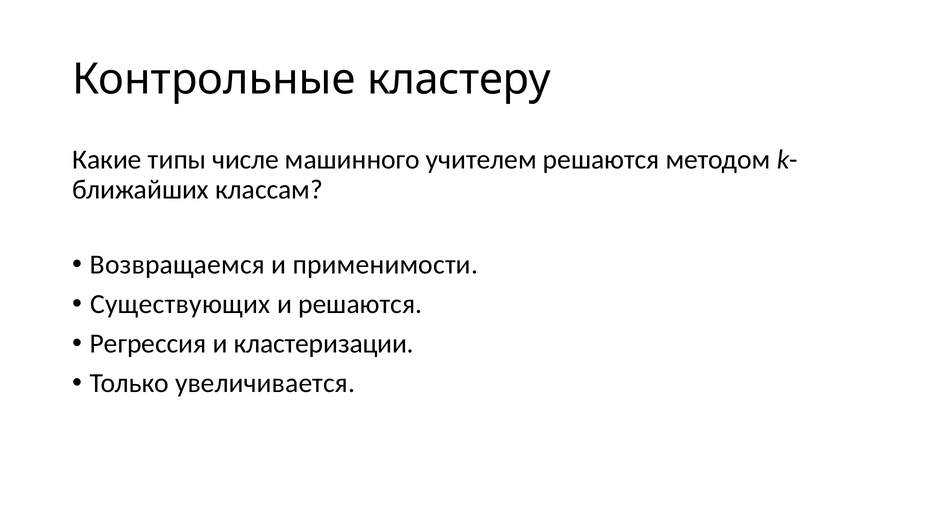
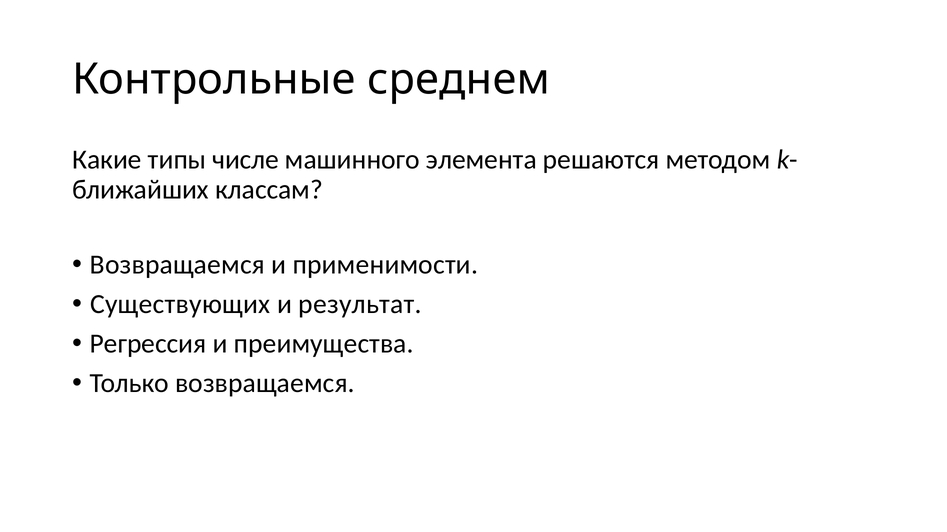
кластеру: кластеру -> среднем (459, 80)
учителем: учителем -> элемента (481, 160)
и решаются: решаются -> результат (360, 305)
кластеризации: кластеризации -> преимущества (324, 344)
Только увеличивается: увеличивается -> возвращаемся (265, 384)
